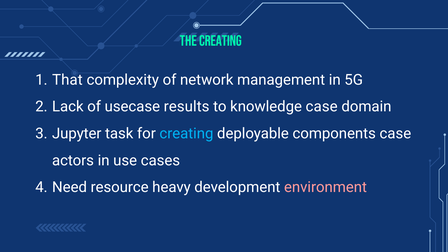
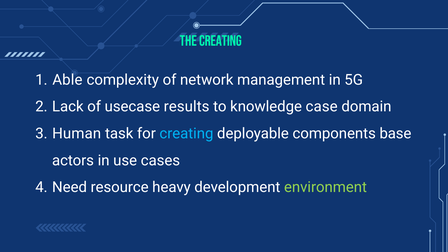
That: That -> Able (67, 80)
Jupyter: Jupyter -> Human (77, 134)
components case: case -> base (395, 134)
environment colour: pink -> light green (325, 187)
